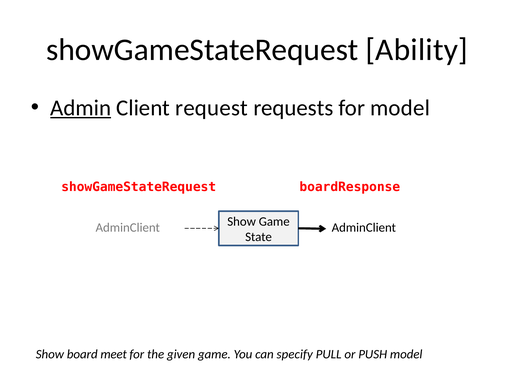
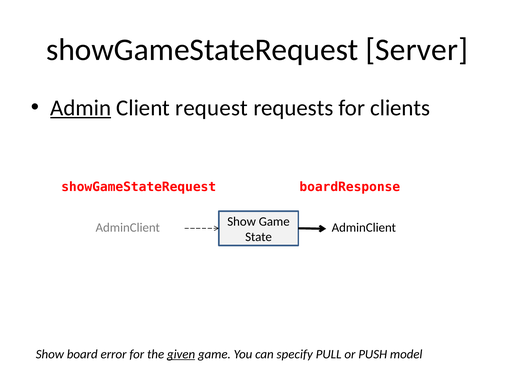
Ability: Ability -> Server (417, 50)
for model: model -> clients (400, 108)
meet: meet -> error (114, 354)
given underline: none -> present (181, 354)
